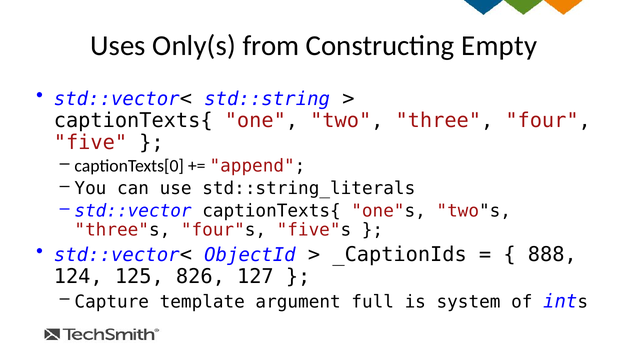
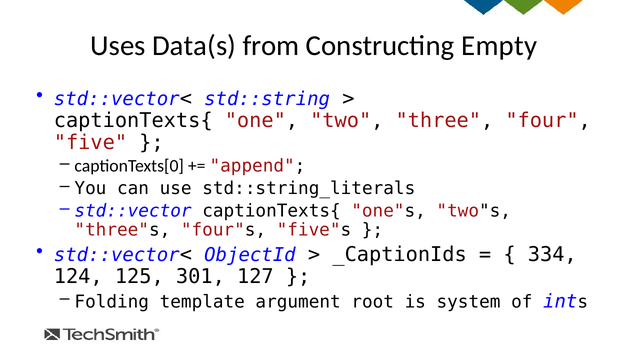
Only(s: Only(s -> Data(s (194, 46)
888: 888 -> 334 (552, 255)
826: 826 -> 301 (200, 277)
Capture: Capture -> Folding (112, 302)
full: full -> root (373, 302)
